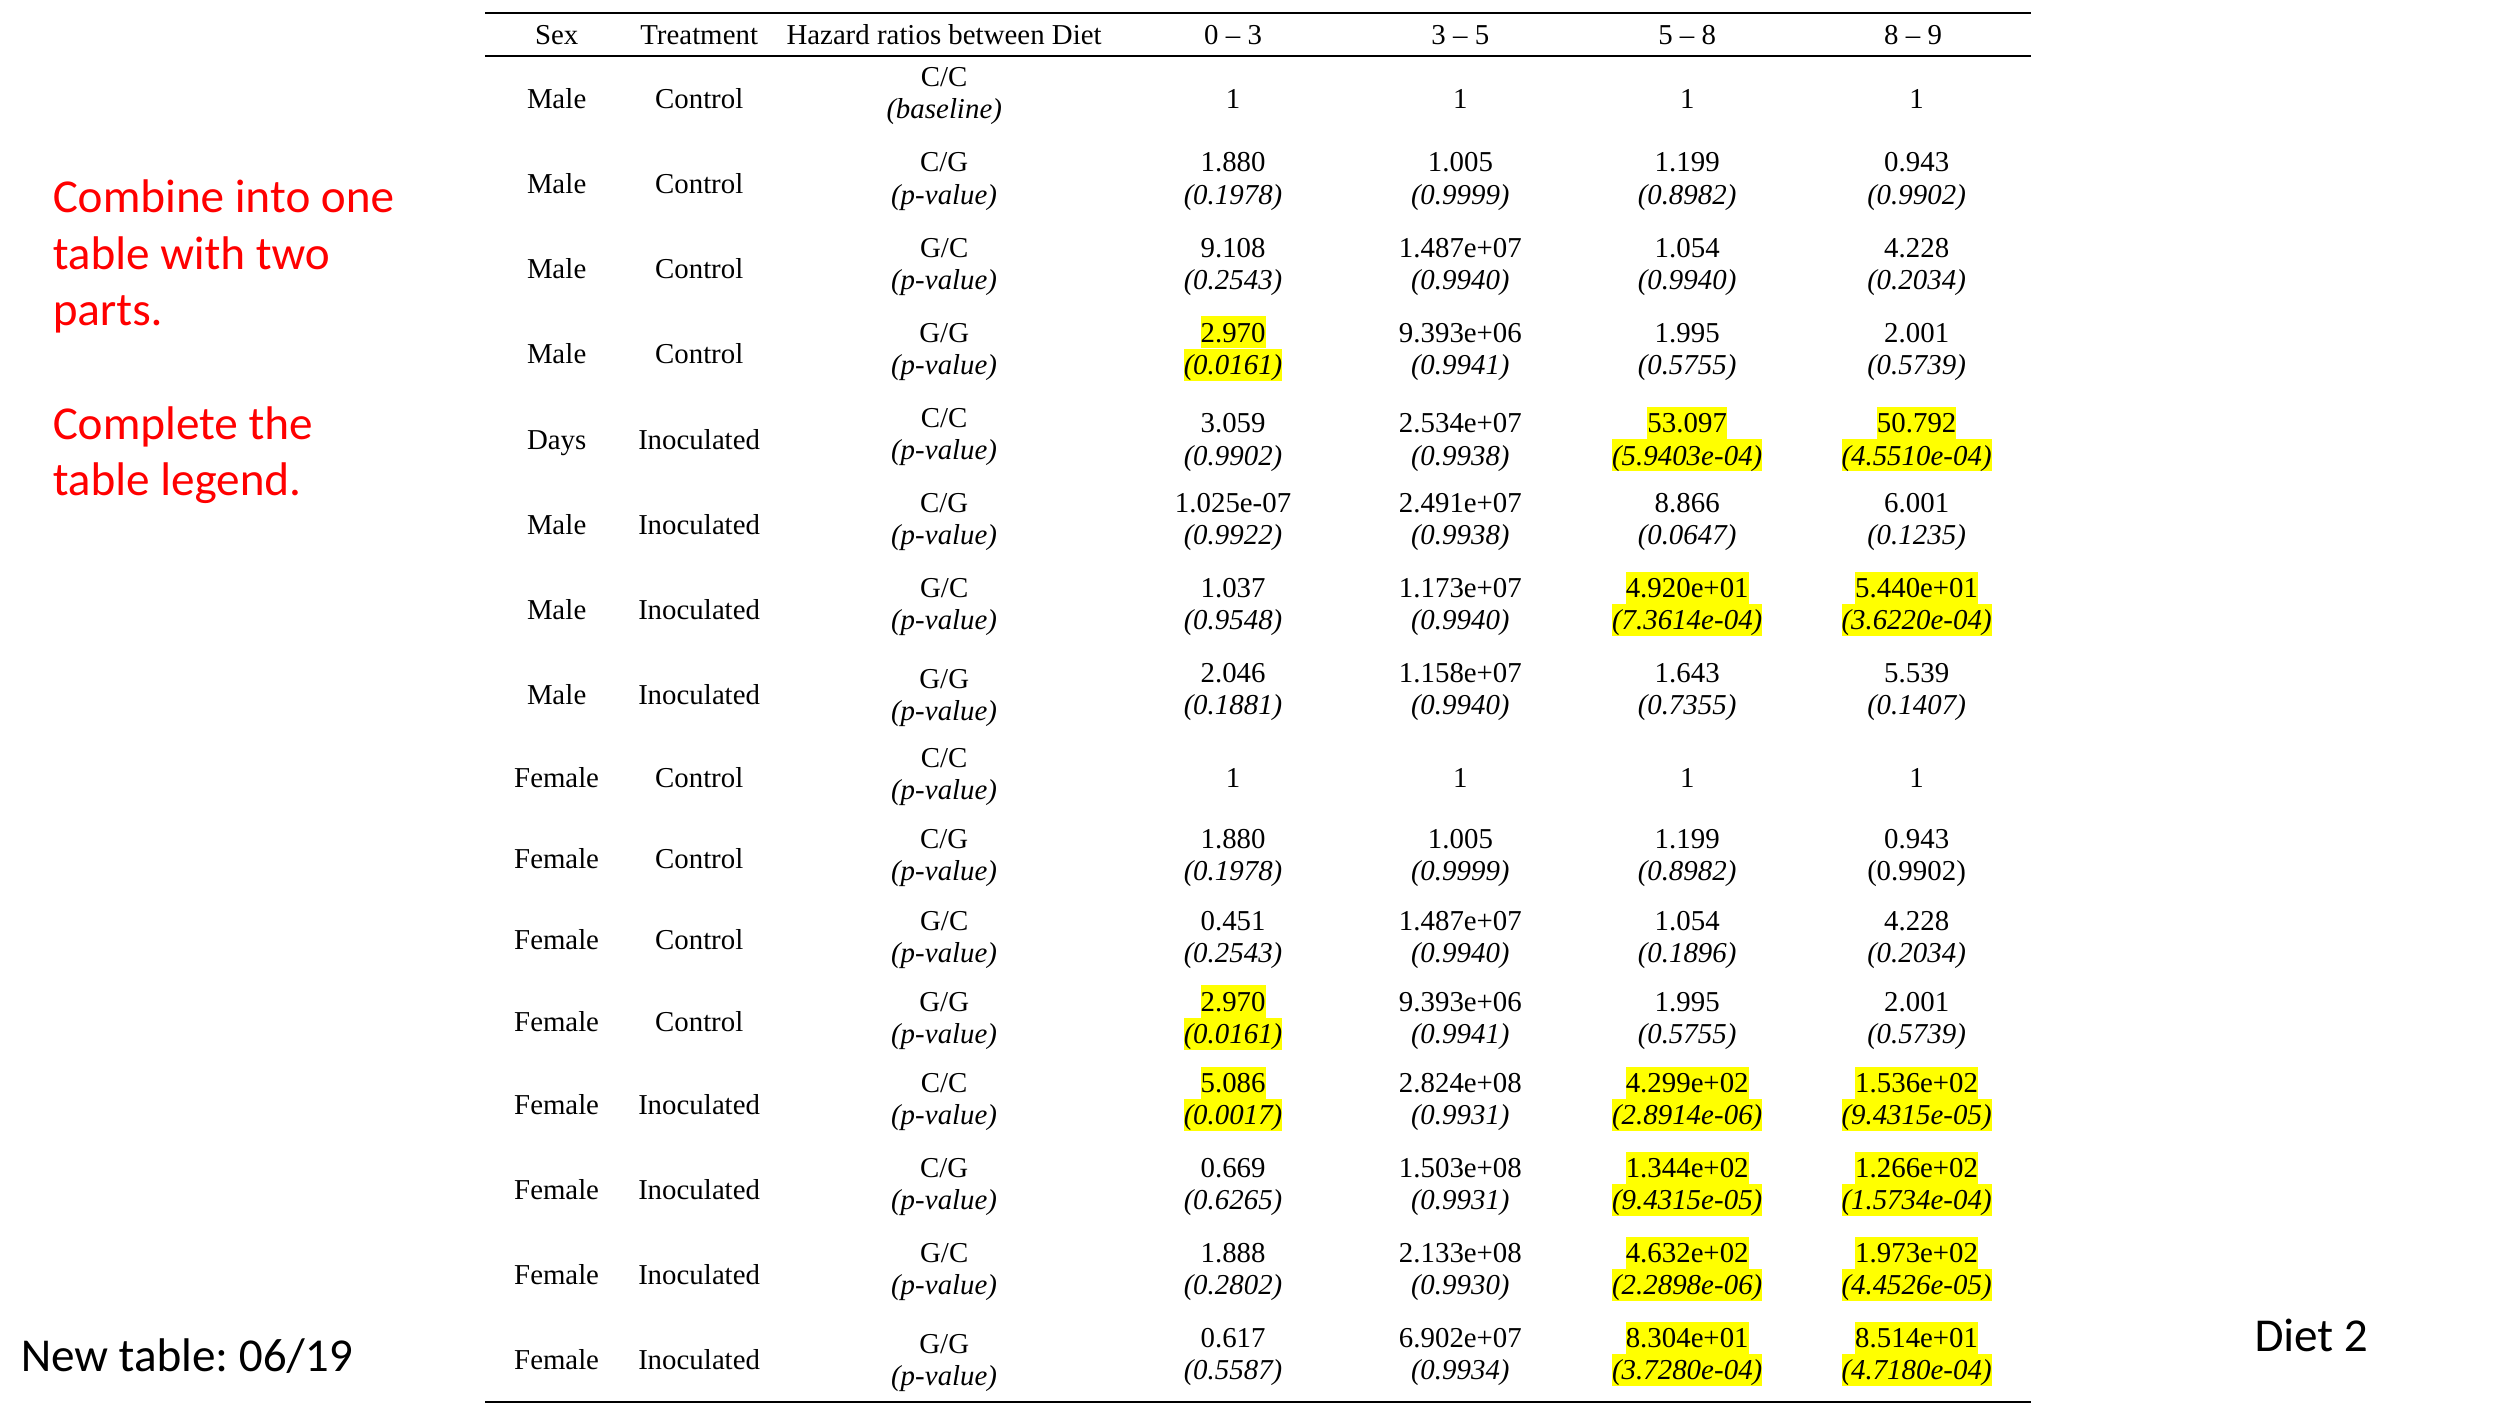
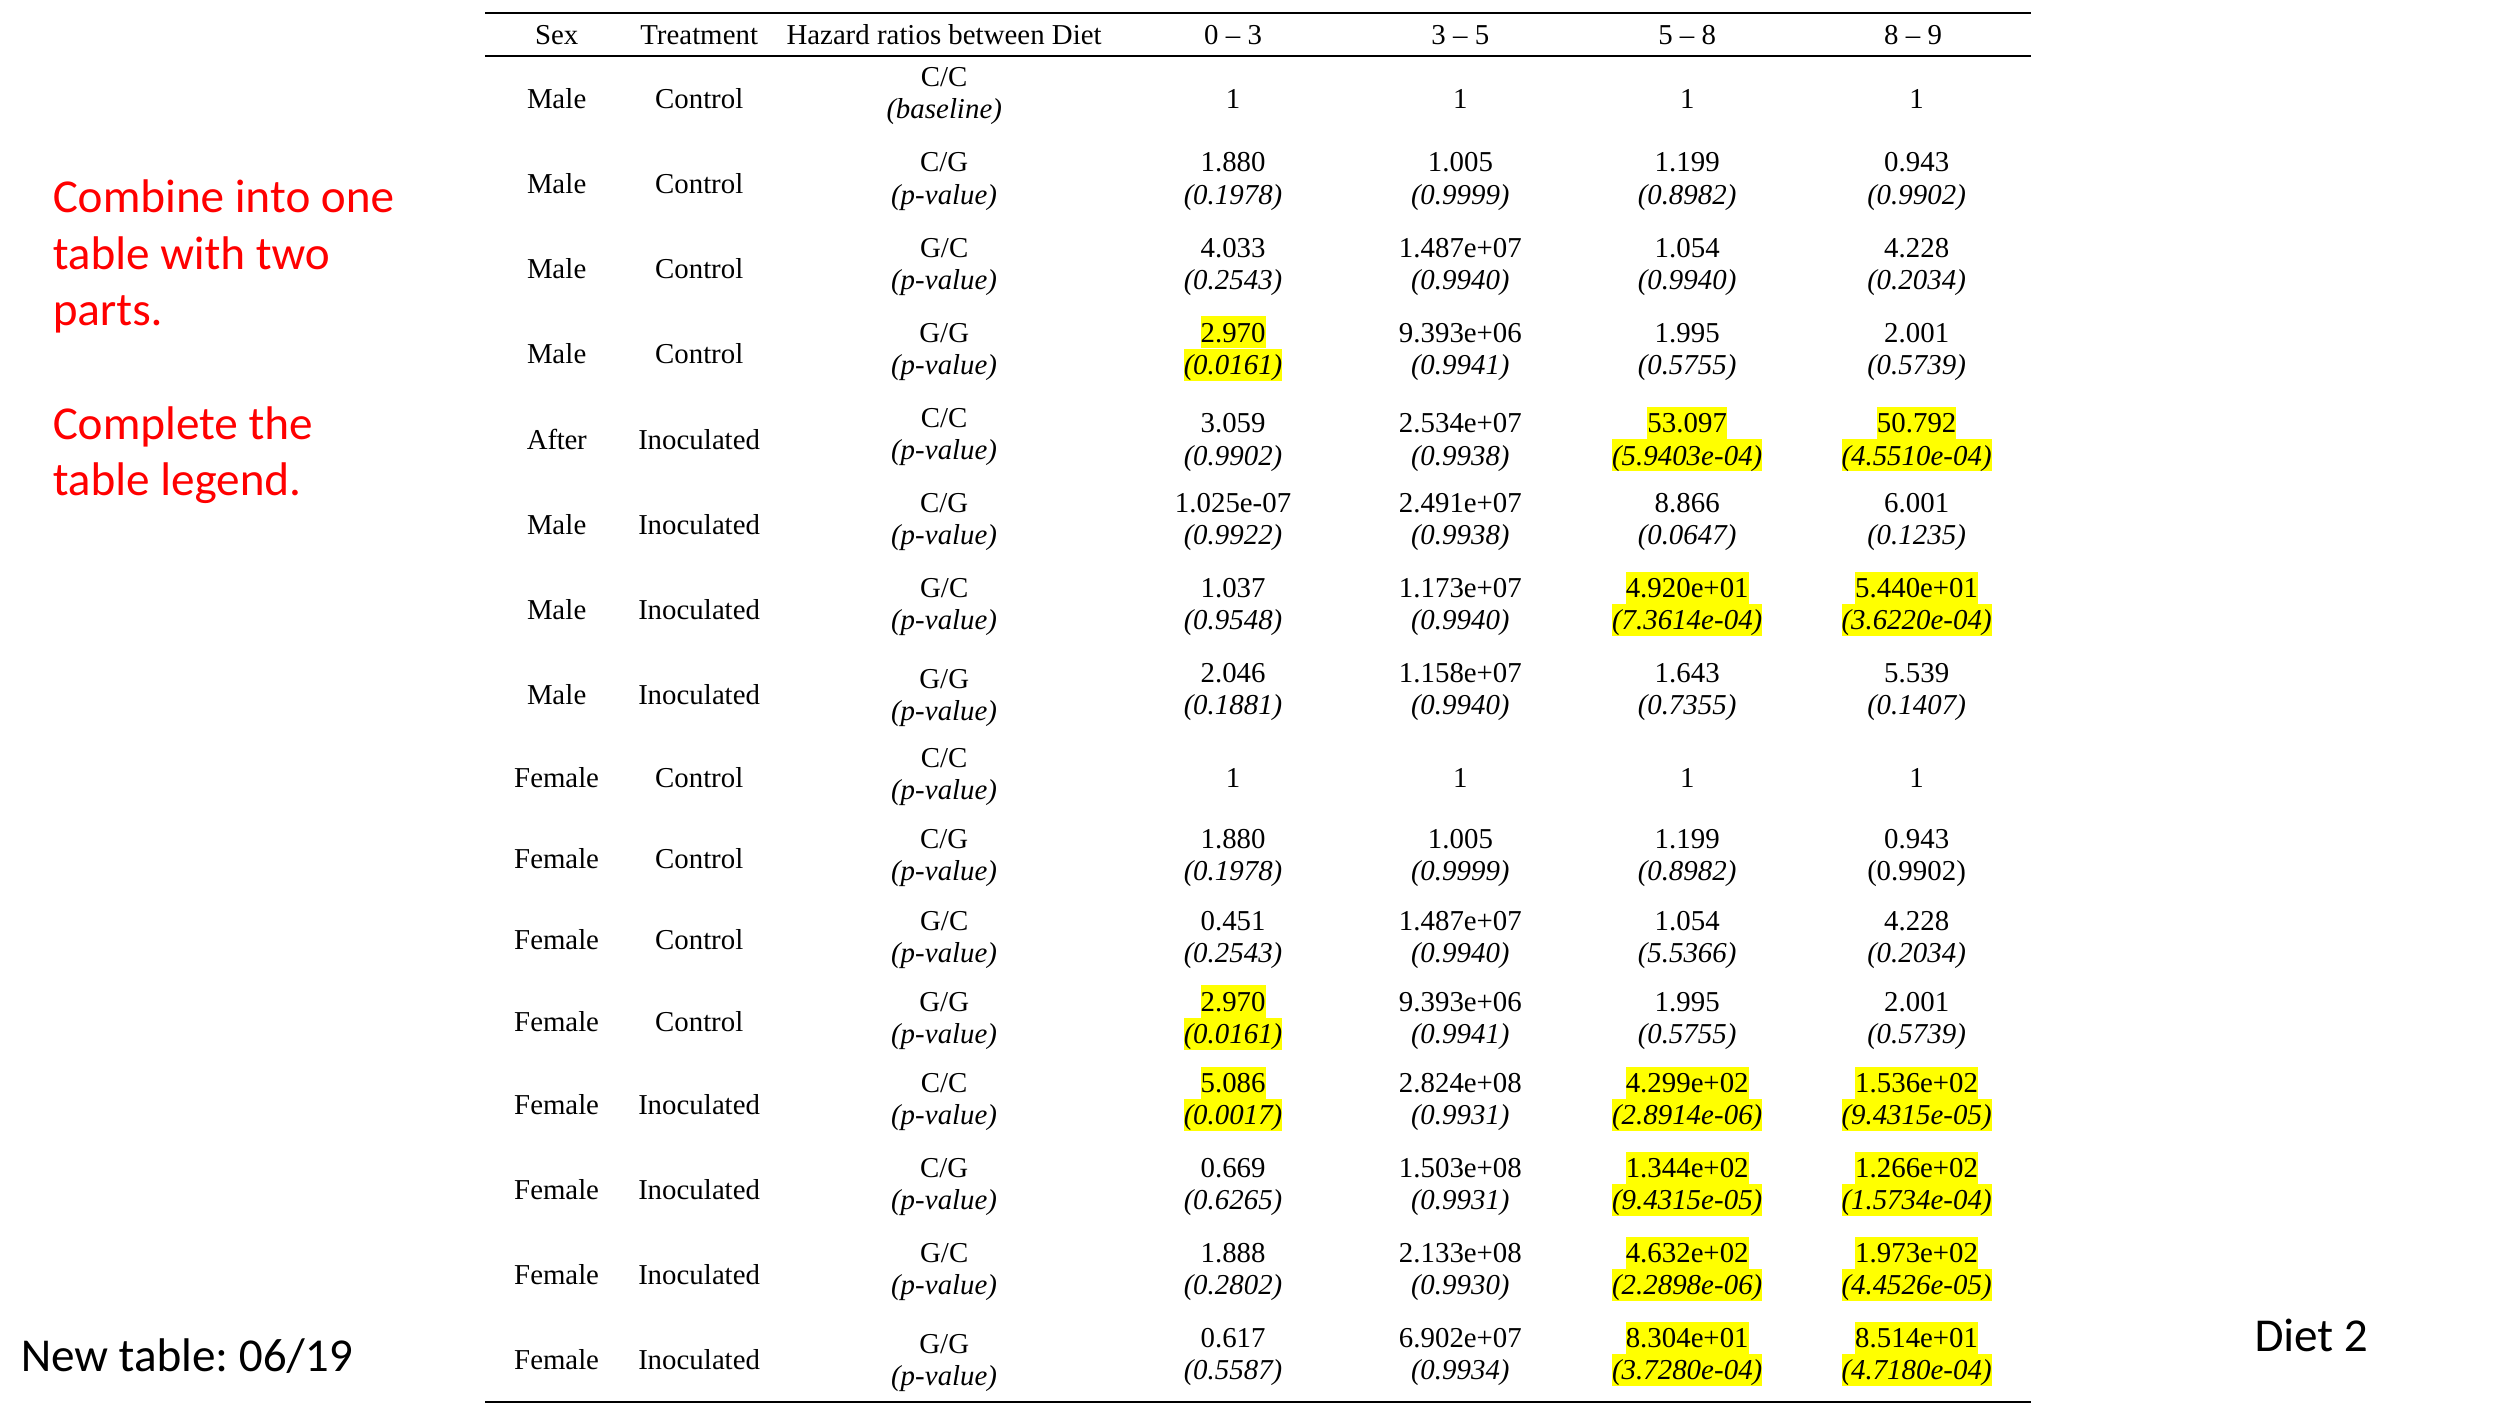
9.108: 9.108 -> 4.033 (1233, 247)
Days: Days -> After (557, 439)
0.1896: 0.1896 -> 5.5366 (1687, 952)
